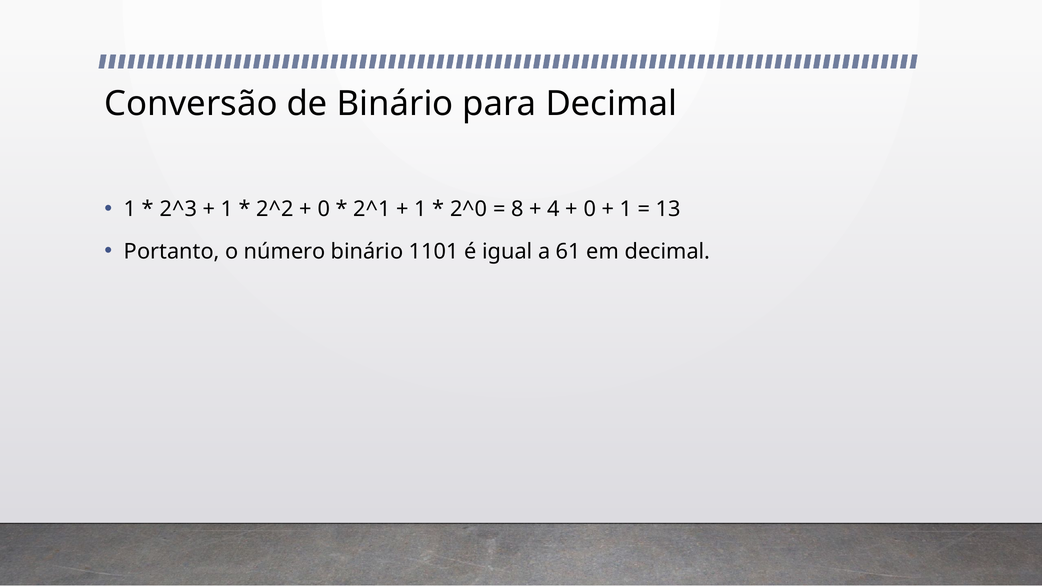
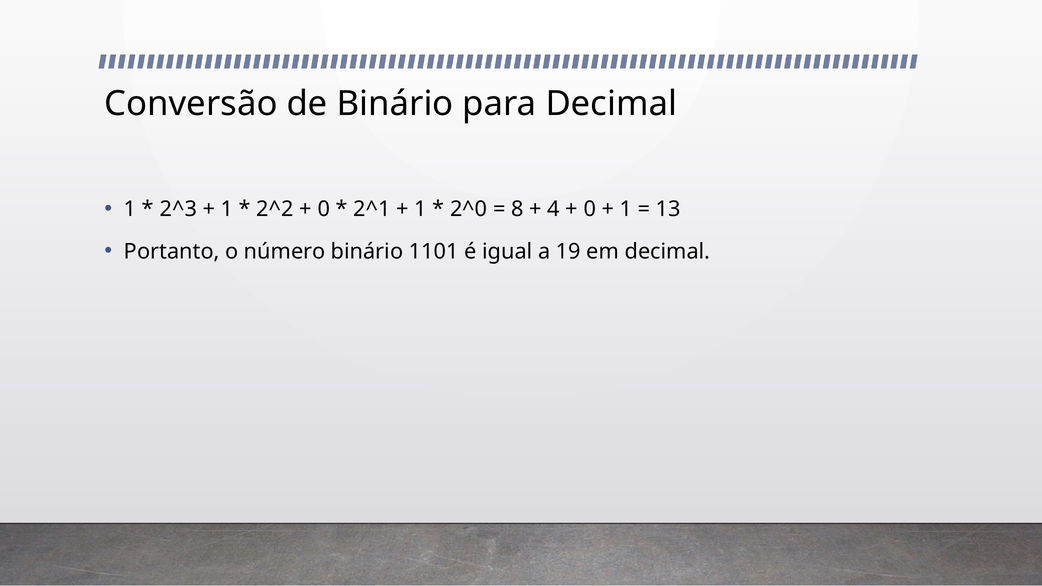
61: 61 -> 19 (568, 251)
